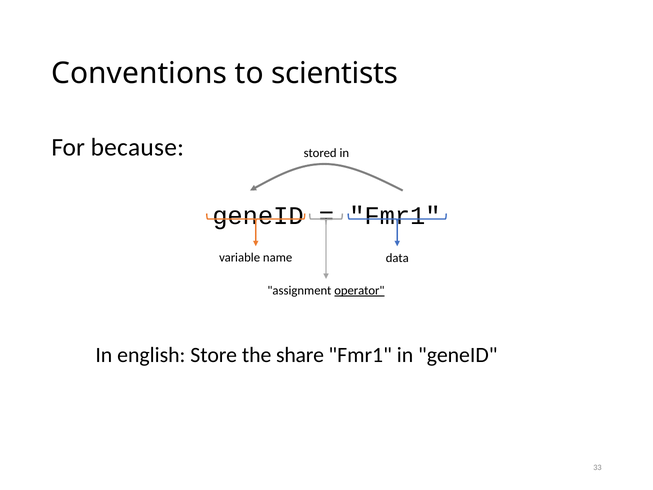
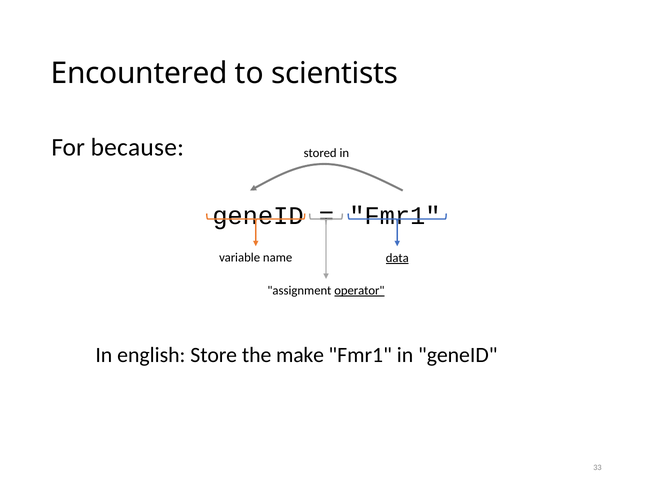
Conventions: Conventions -> Encountered (139, 73)
data underline: none -> present (397, 258)
share: share -> make (300, 355)
